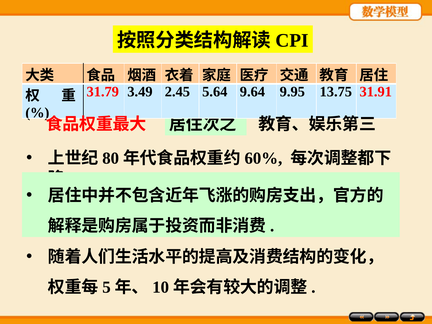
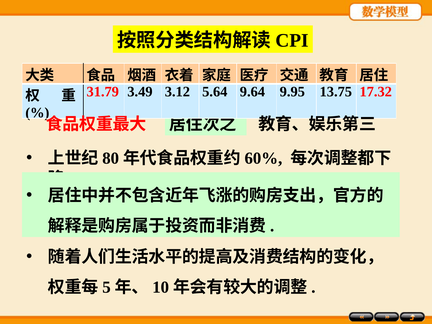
2.45: 2.45 -> 3.12 (177, 92)
31.91: 31.91 -> 17.32 (376, 92)
